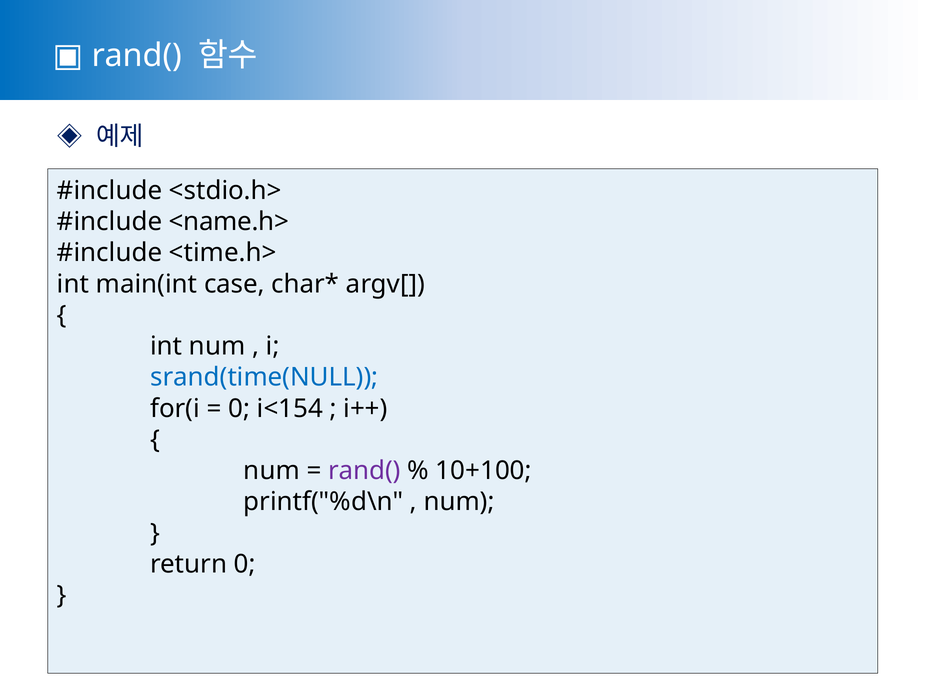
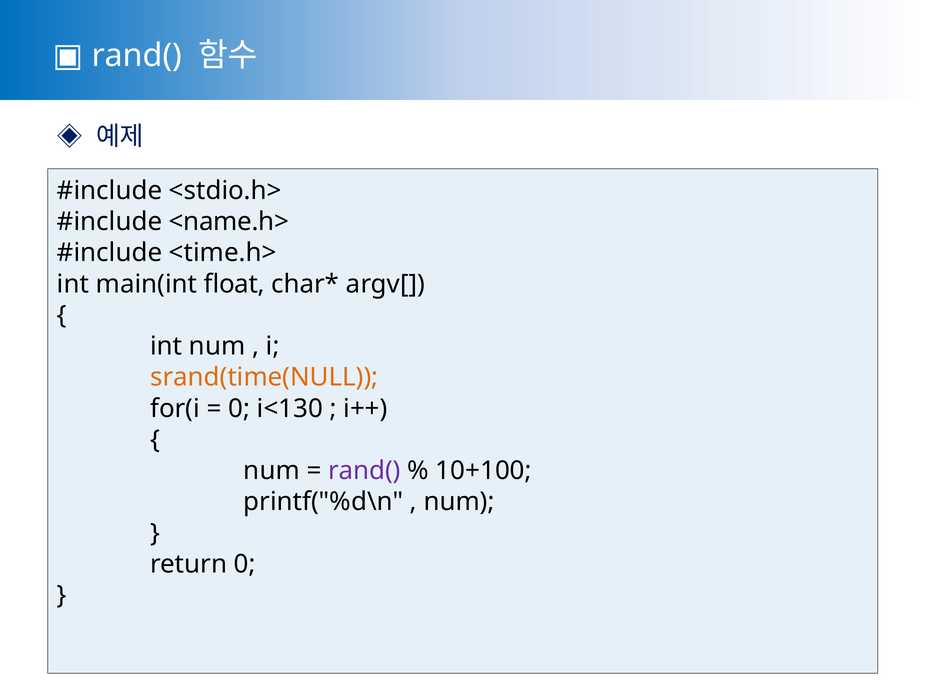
case: case -> float (234, 284)
srand(time(NULL colour: blue -> orange (264, 377)
i<154: i<154 -> i<130 (290, 408)
